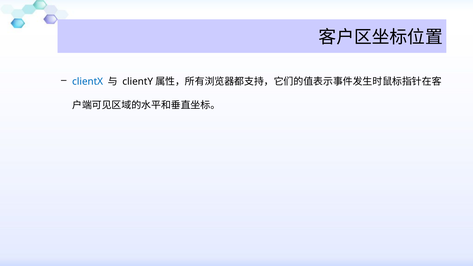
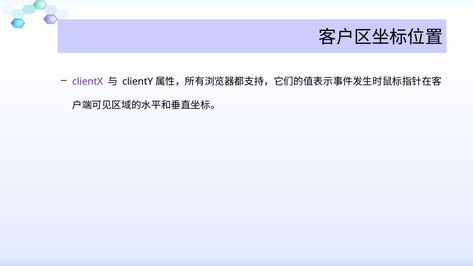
clientX colour: blue -> purple (88, 82)
